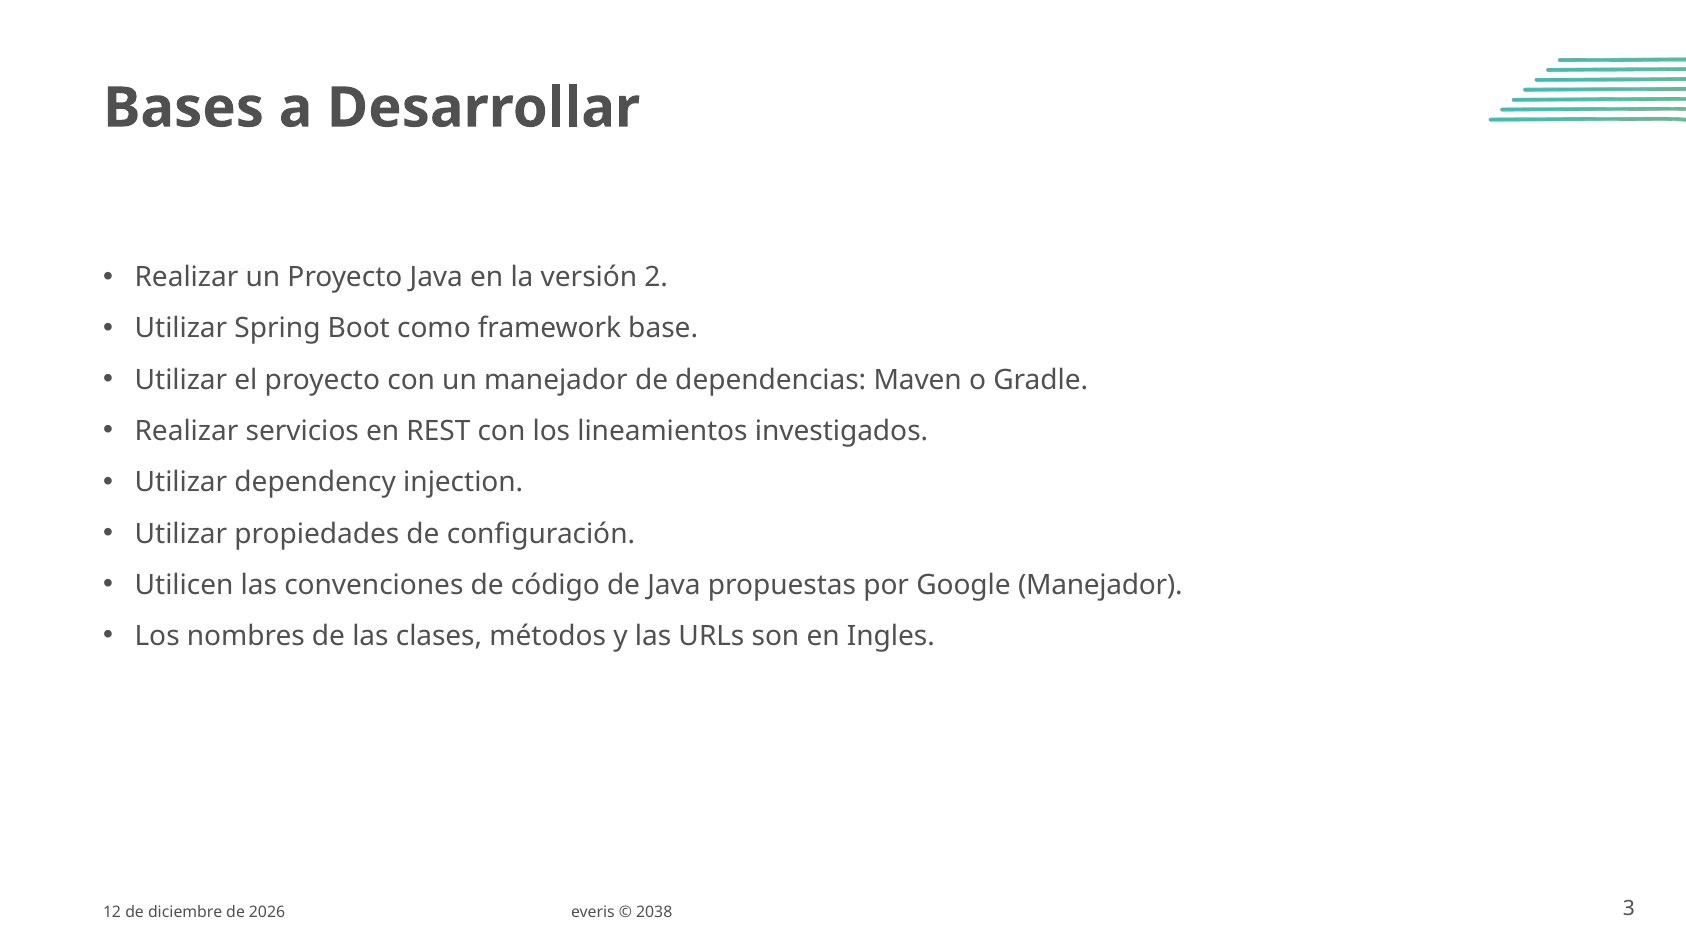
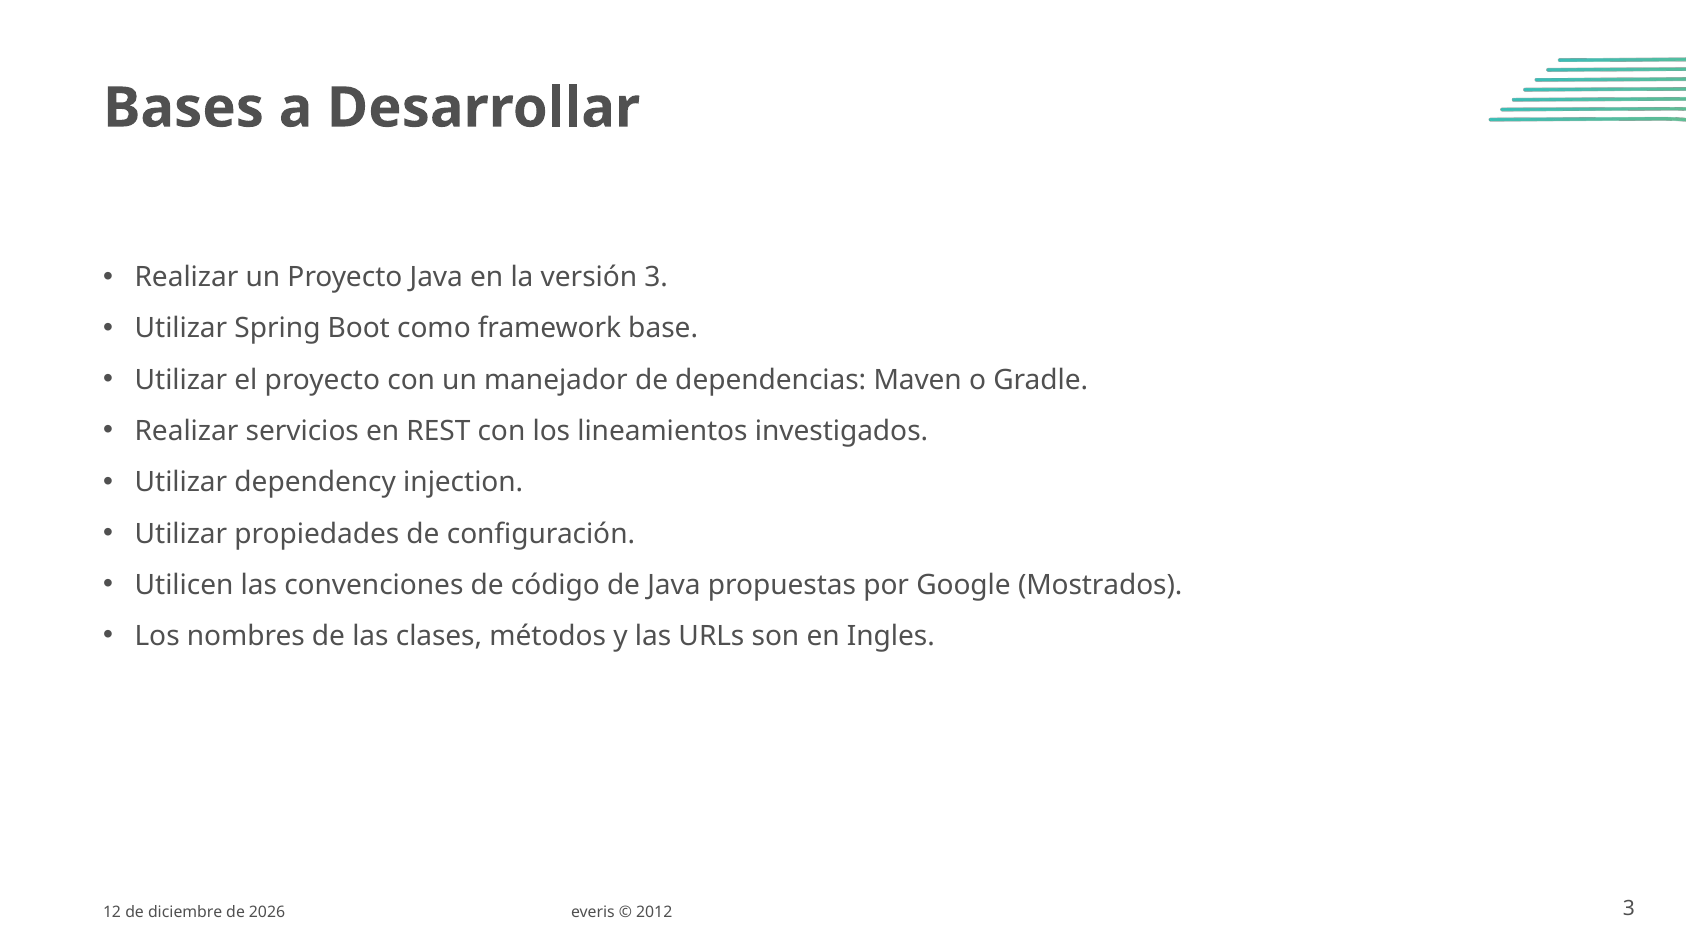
versión 2: 2 -> 3 (656, 278)
Google Manejador: Manejador -> Mostrados (1100, 585)
2038: 2038 -> 2012 (654, 912)
